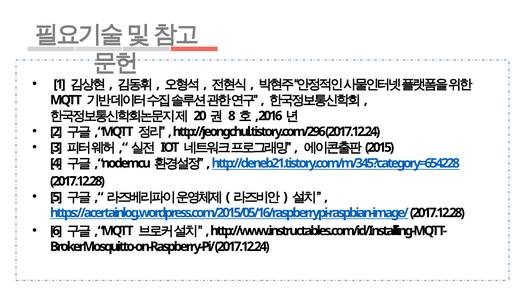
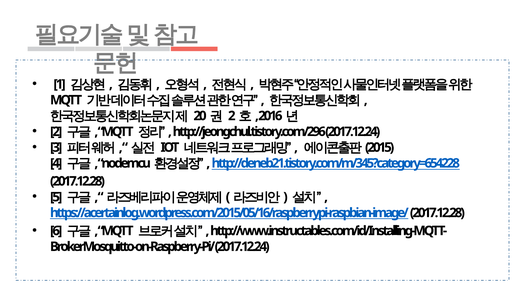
8: 8 -> 2 (232, 116)
